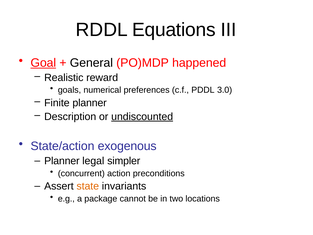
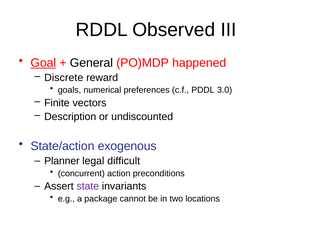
Equations: Equations -> Observed (174, 30)
Realistic: Realistic -> Discrete (64, 77)
Finite planner: planner -> vectors (90, 103)
undiscounted underline: present -> none (142, 117)
simpler: simpler -> difficult (124, 161)
state colour: orange -> purple (88, 186)
